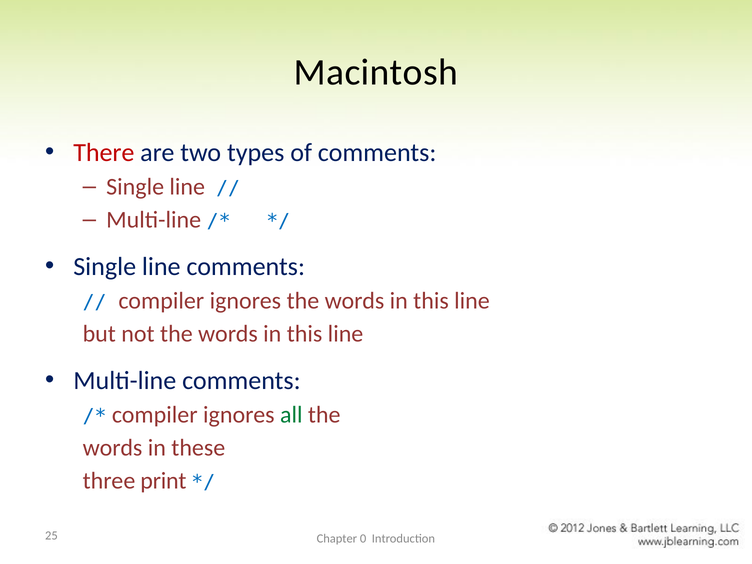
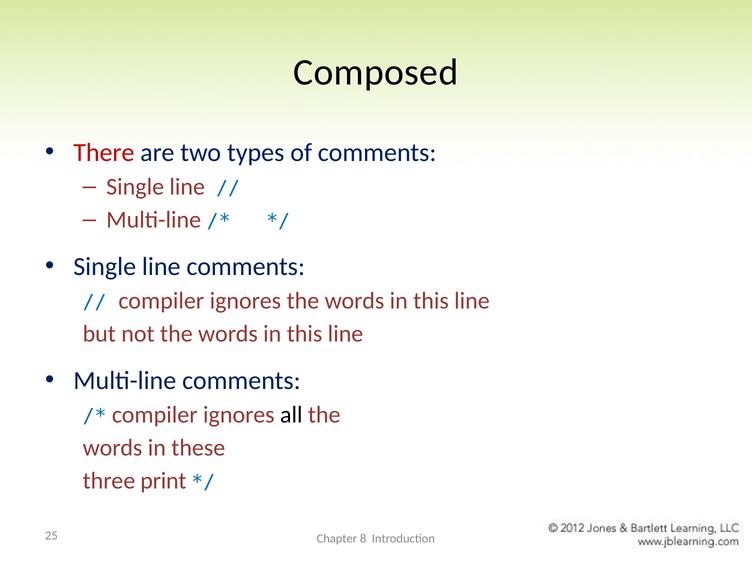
Macintosh: Macintosh -> Composed (376, 72)
all colour: green -> black (291, 415)
0: 0 -> 8 (363, 538)
